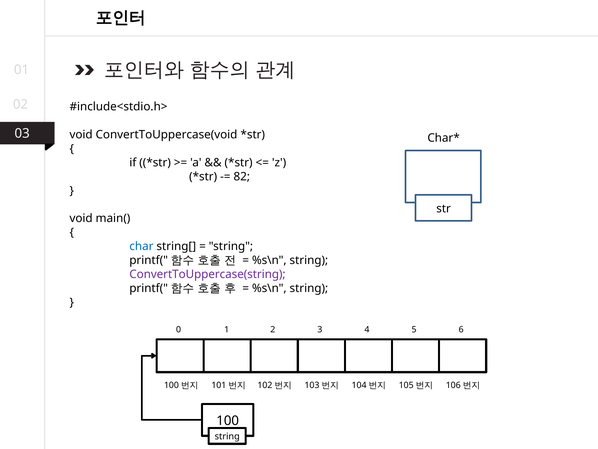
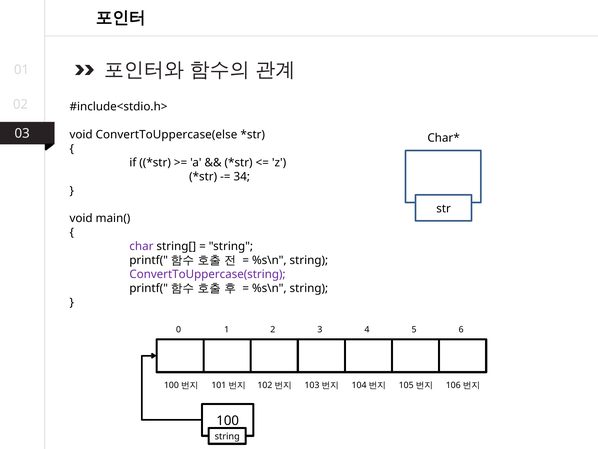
ConvertToUppercase(void: ConvertToUppercase(void -> ConvertToUppercase(else (166, 134)
82: 82 -> 34 (242, 176)
char colour: blue -> purple (141, 246)
